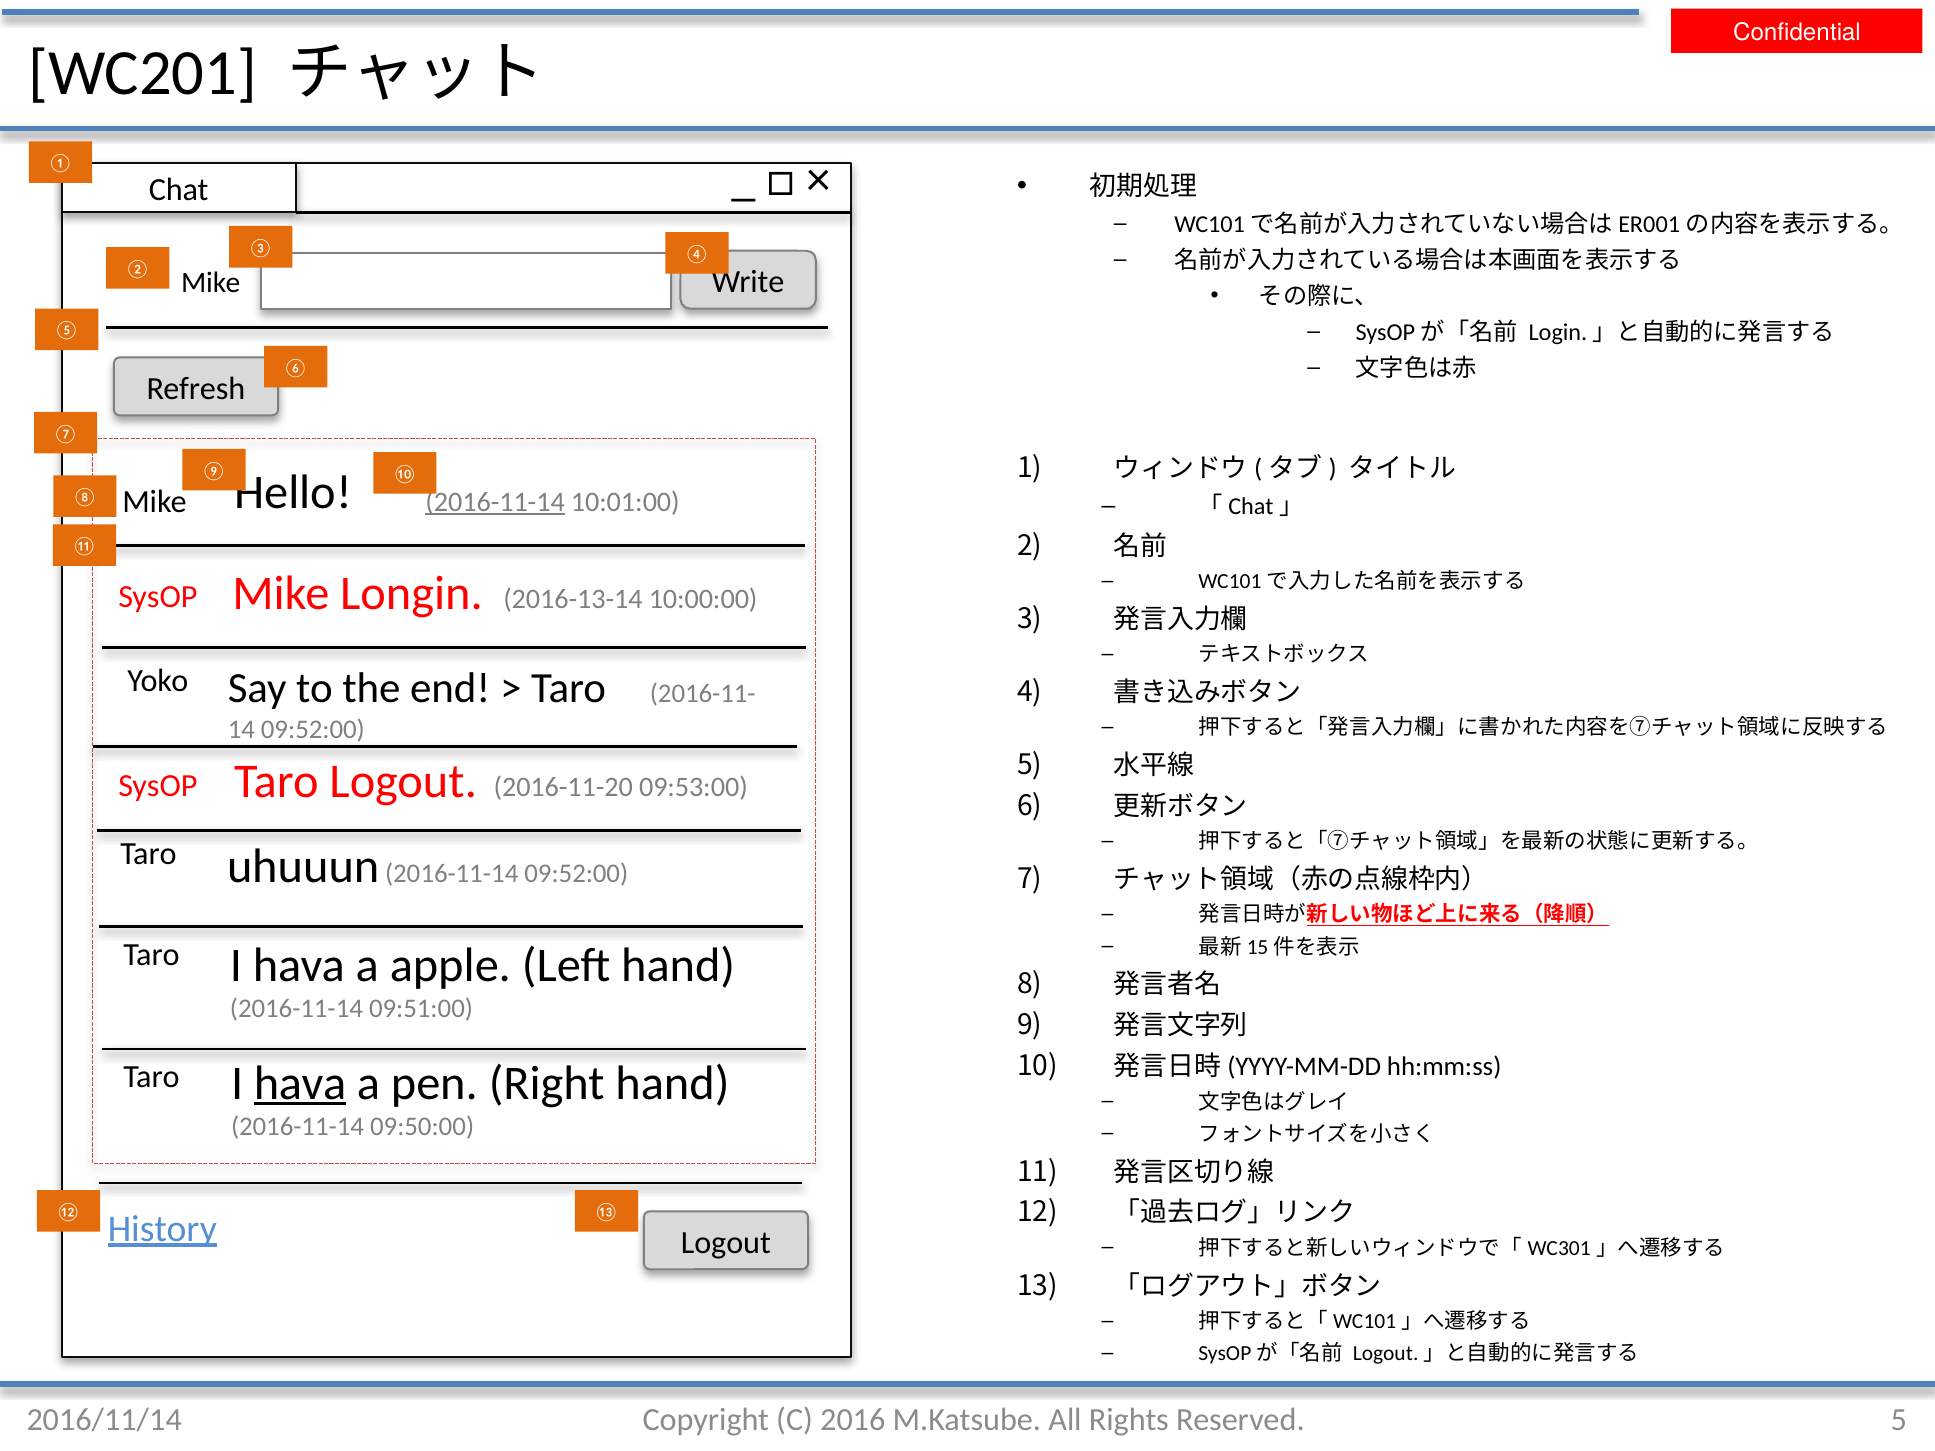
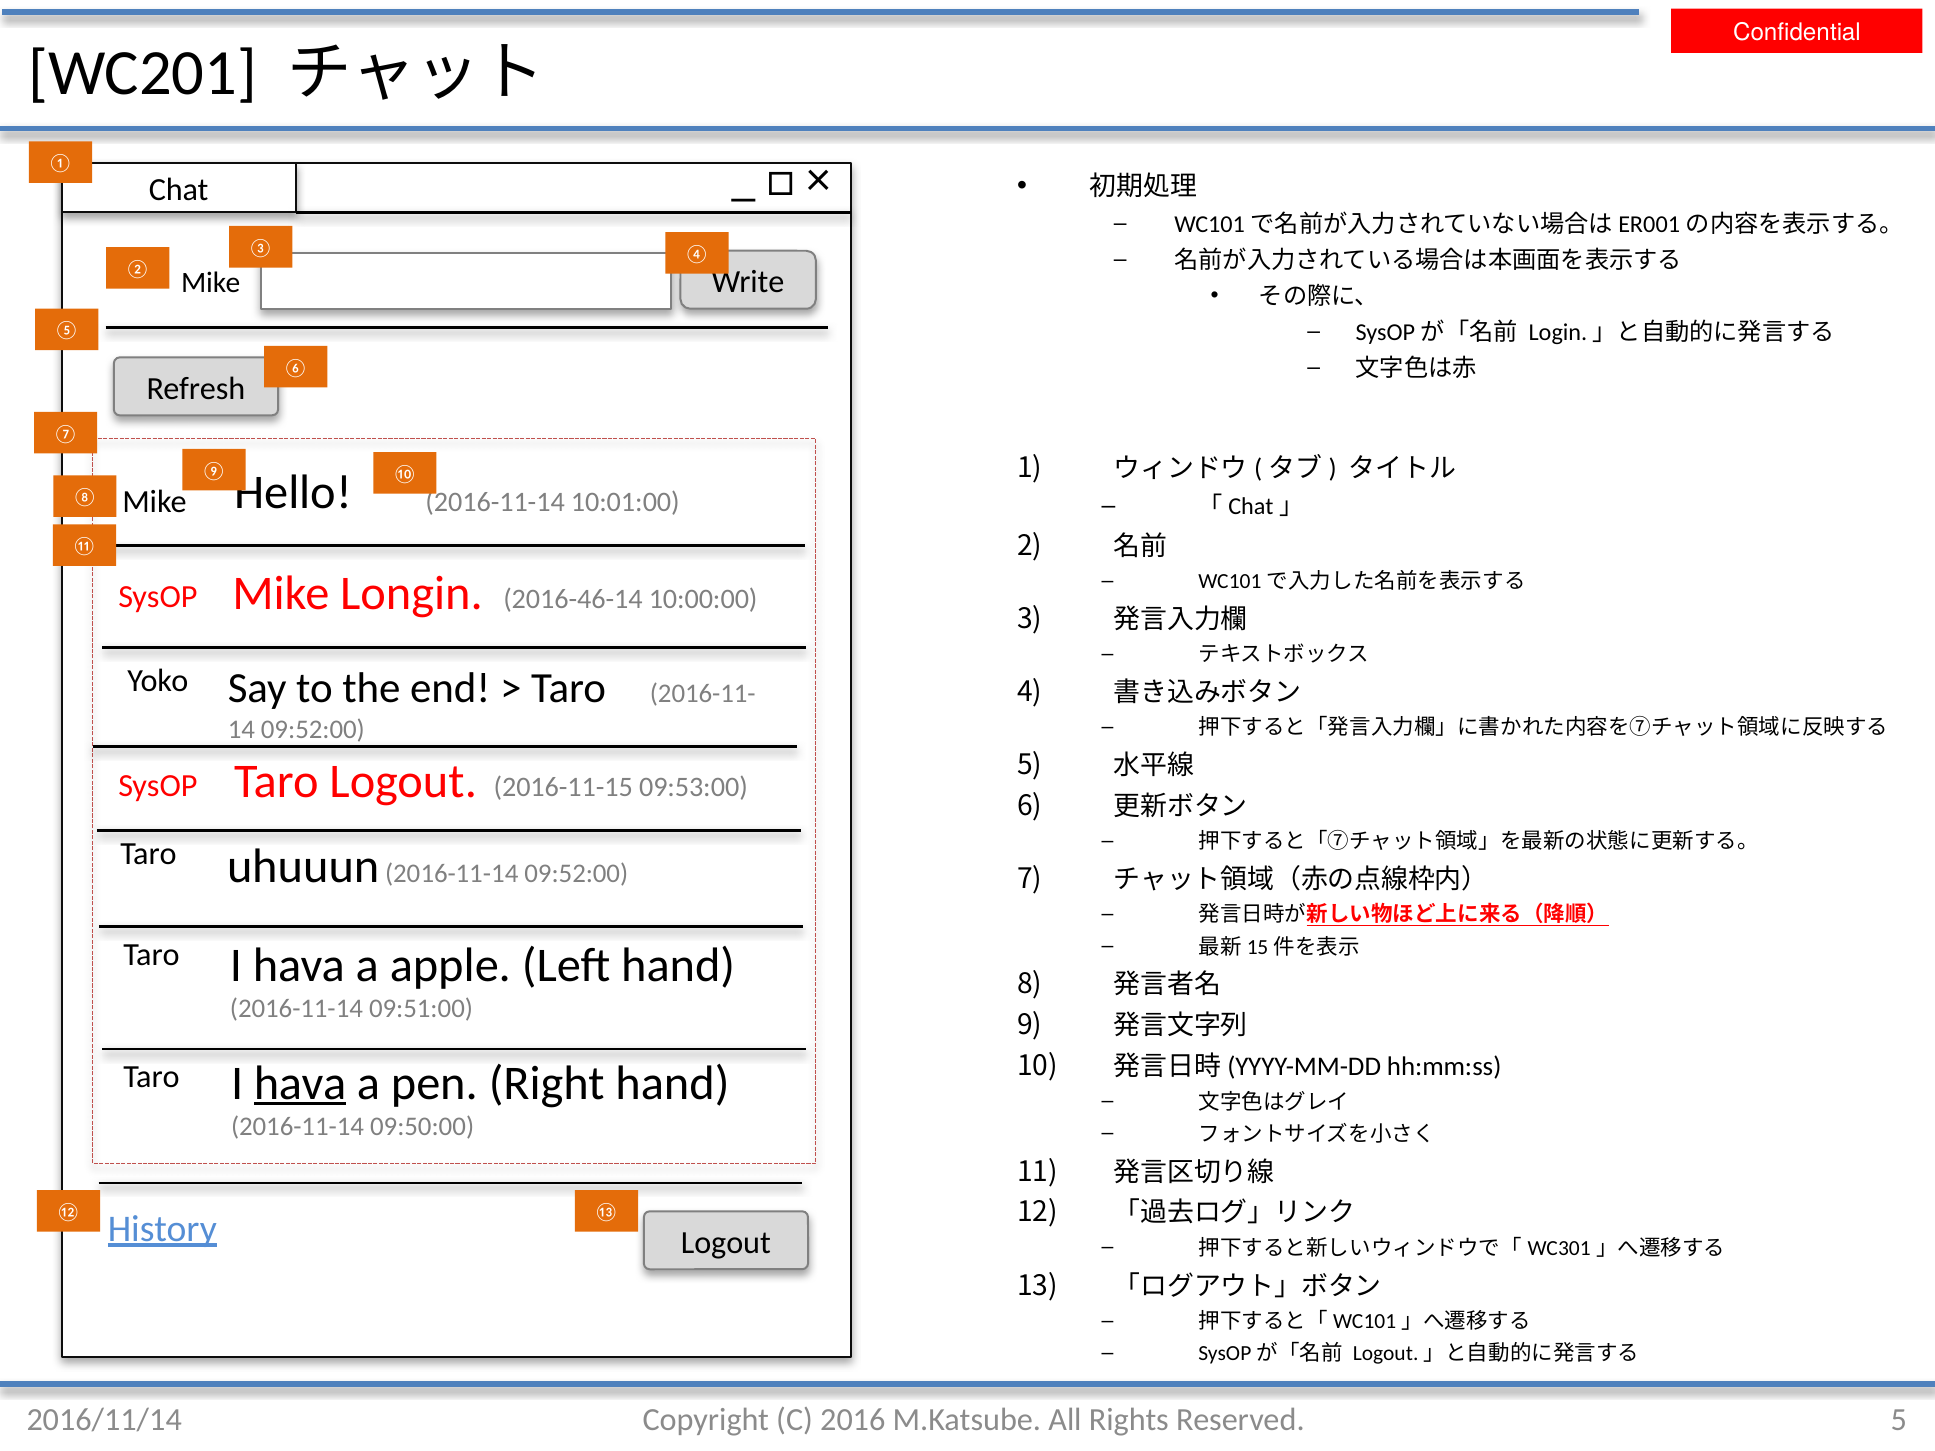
2016-11-14 underline: present -> none (495, 502)
2016-13-14: 2016-13-14 -> 2016-46-14 (573, 599)
2016-11-20: 2016-11-20 -> 2016-11-15 (563, 788)
